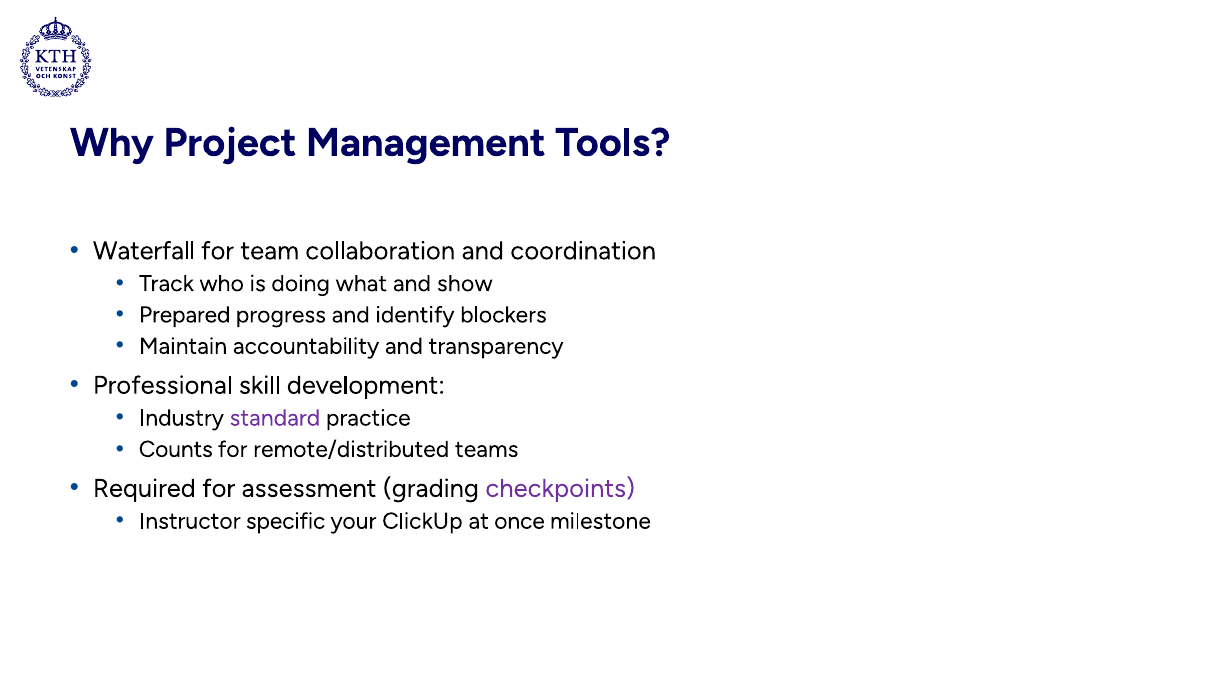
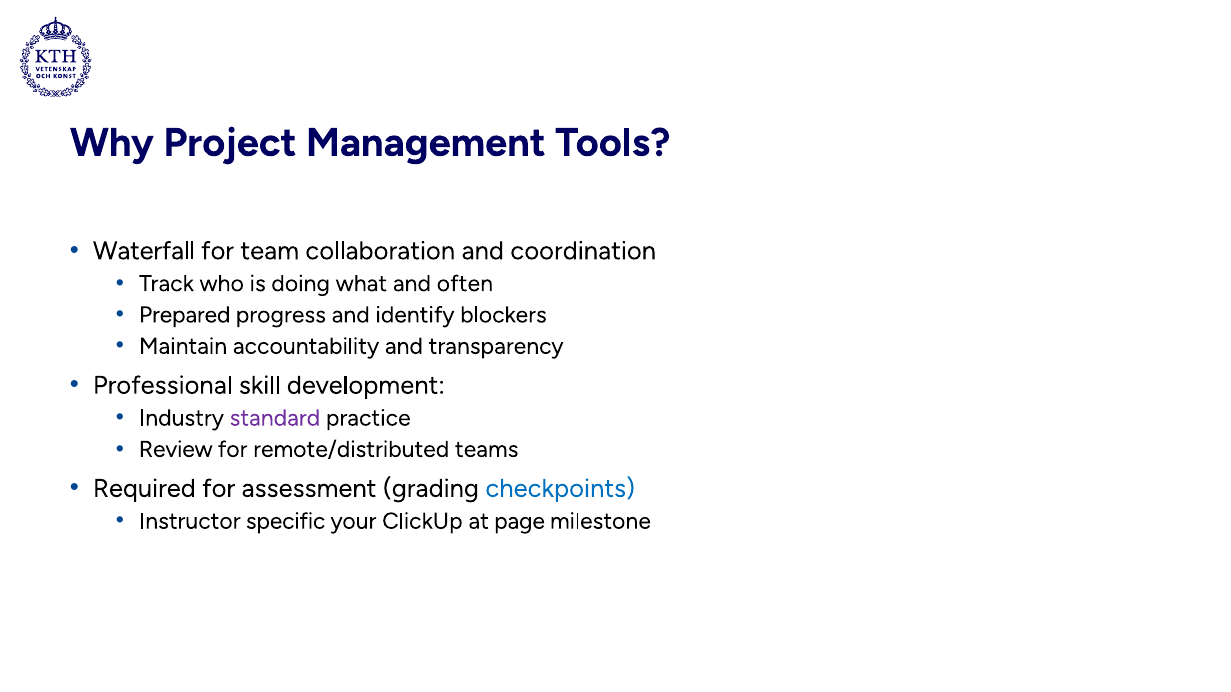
show: show -> often (465, 284)
Counts: Counts -> Review (176, 450)
checkpoints colour: purple -> blue (560, 489)
once: once -> page (520, 521)
